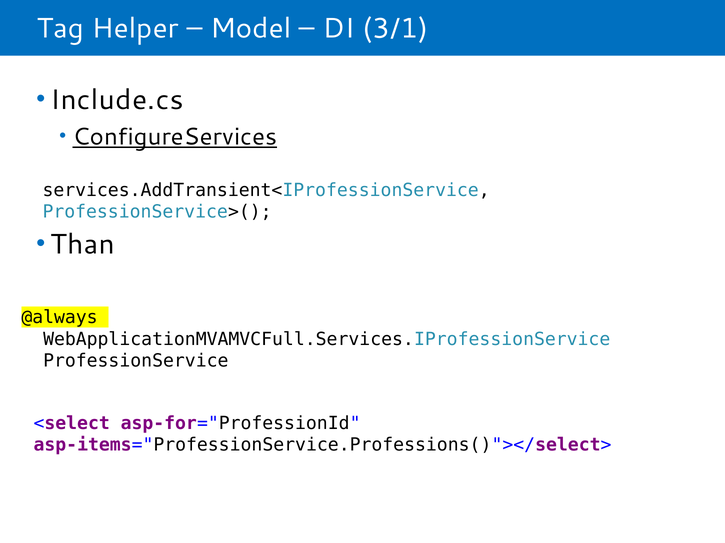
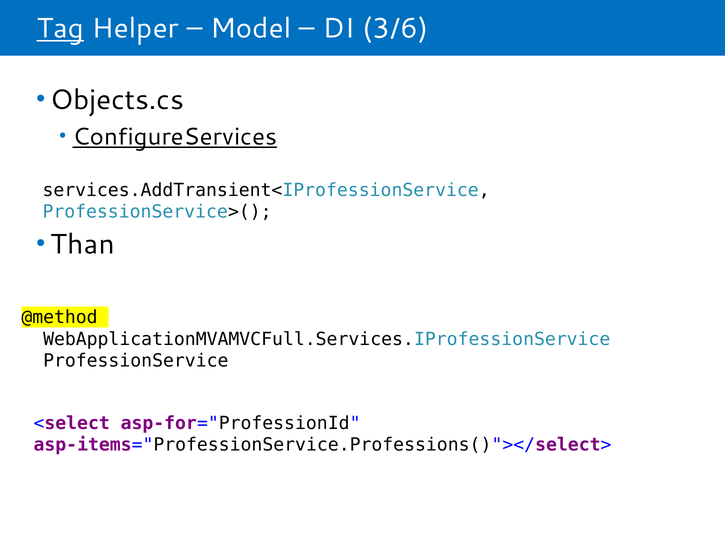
Tag underline: none -> present (60, 29)
3/1: 3/1 -> 3/6 (395, 29)
Include.cs: Include.cs -> Objects.cs (117, 100)
@always: @always -> @method (60, 318)
